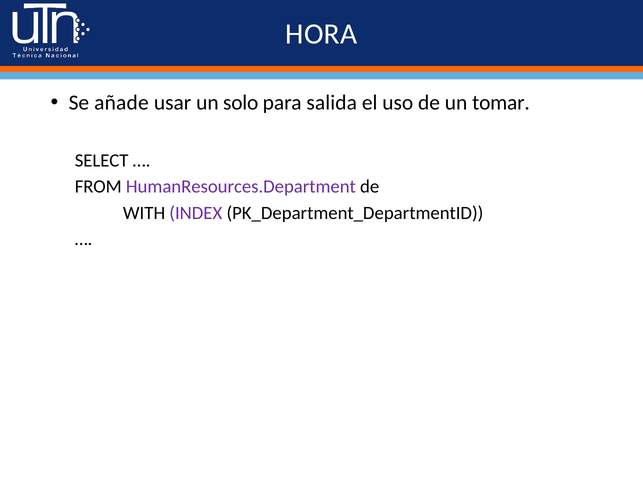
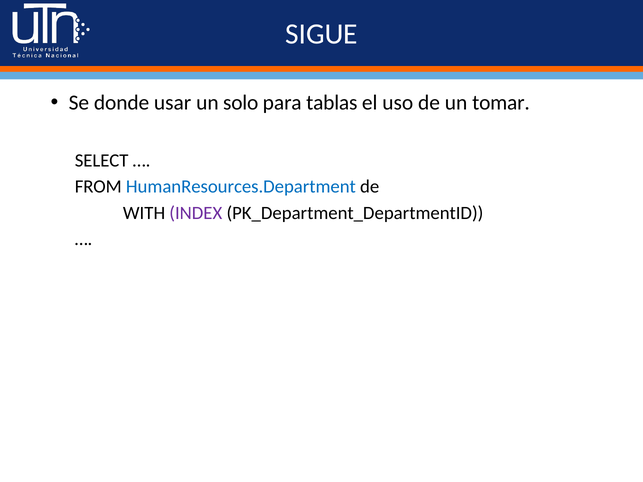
HORA: HORA -> SIGUE (321, 34)
añade: añade -> donde (122, 103)
salida: salida -> tablas (332, 103)
HumanResources.Department colour: purple -> blue (241, 187)
